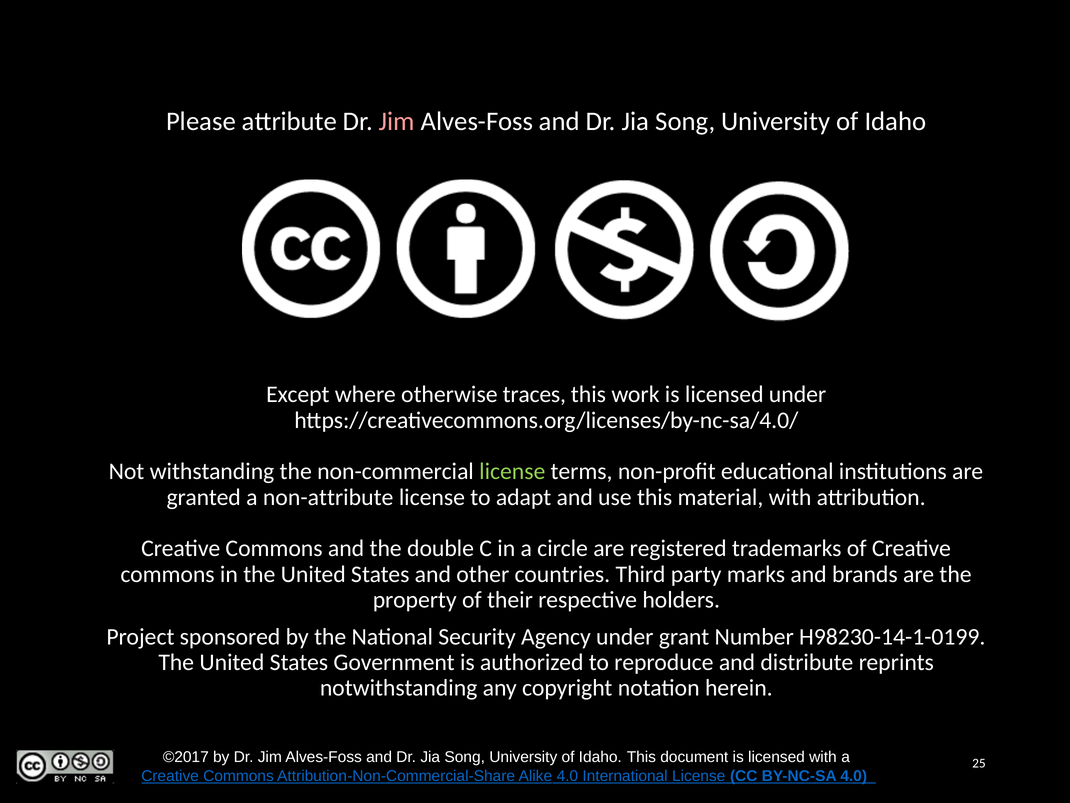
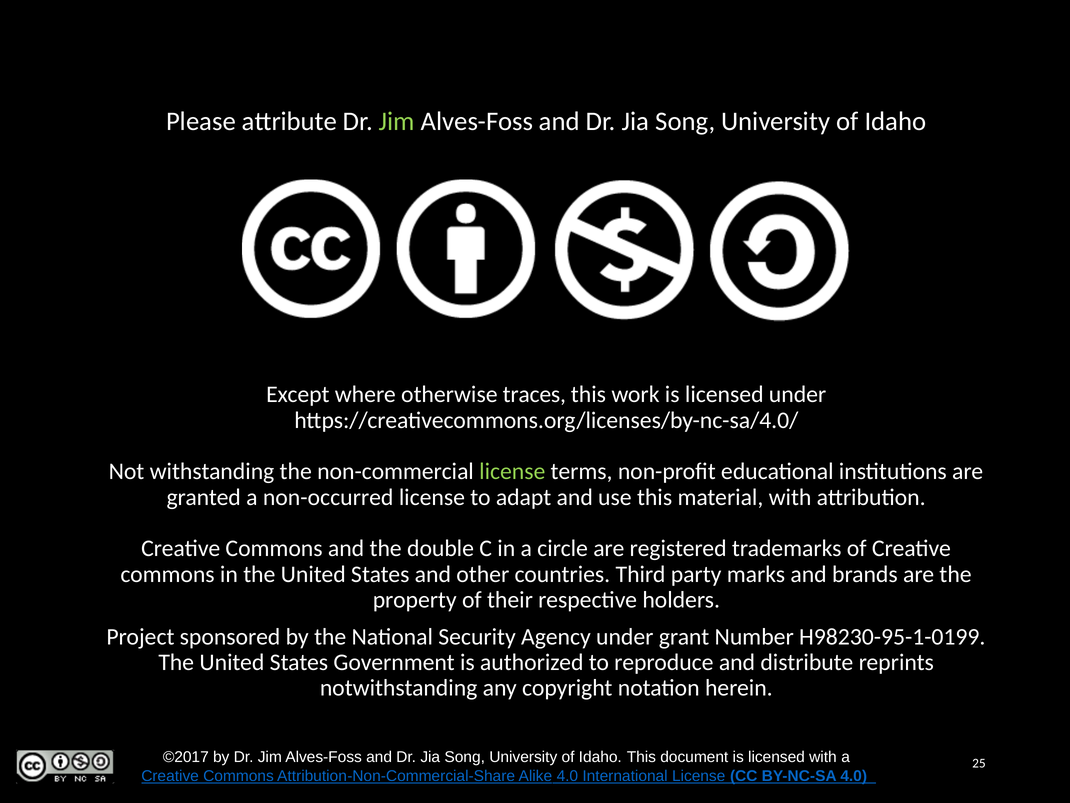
Jim colour: pink -> light green (397, 122)
non-attribute: non-attribute -> non-occurred (328, 497)
H98230-14-1-0199: H98230-14-1-0199 -> H98230-95-1-0199 (892, 636)
